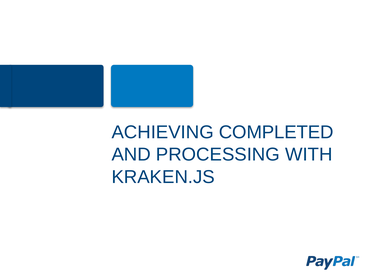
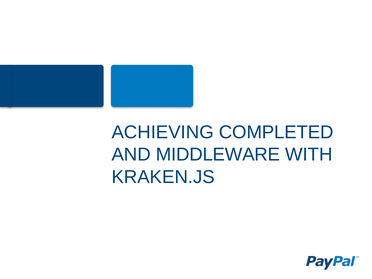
PROCESSING: PROCESSING -> MIDDLEWARE (218, 155)
